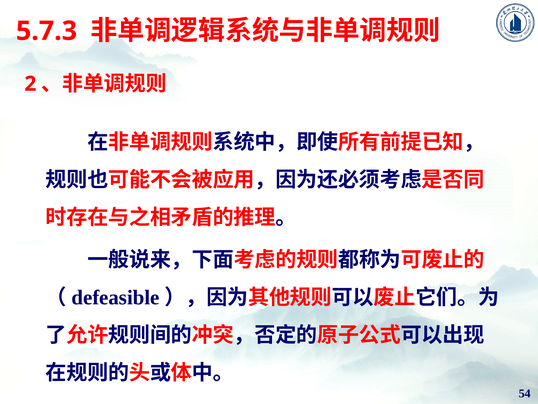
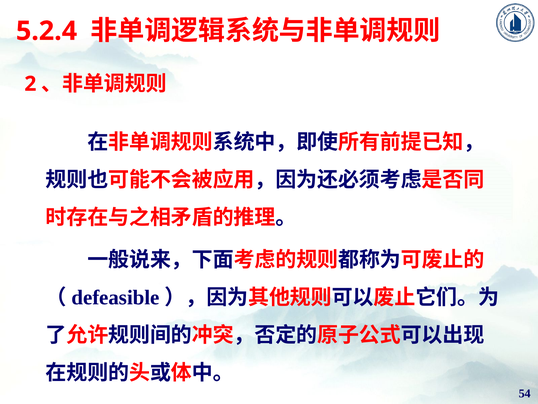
5.7.3: 5.7.3 -> 5.2.4 (47, 31)
